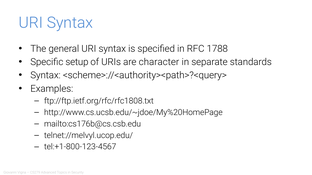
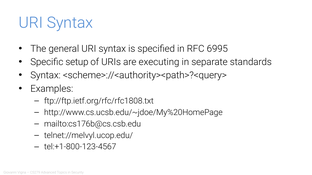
1788: 1788 -> 6995 (217, 49)
character: character -> executing (159, 62)
